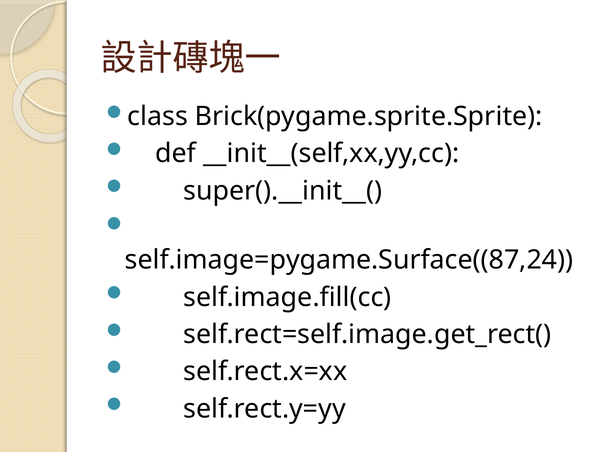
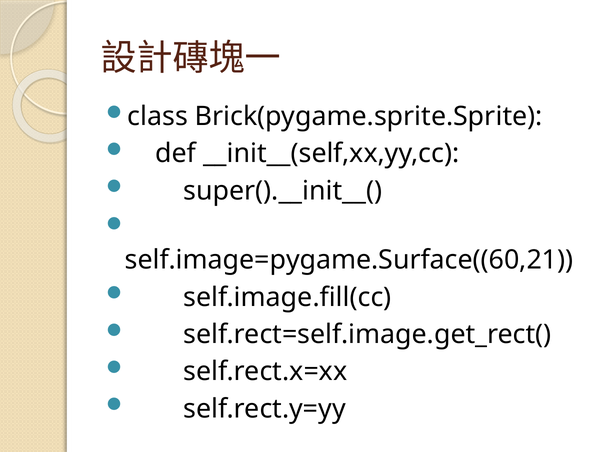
self.image=pygame.Surface((87,24: self.image=pygame.Surface((87,24 -> self.image=pygame.Surface((60,21 (349, 260)
